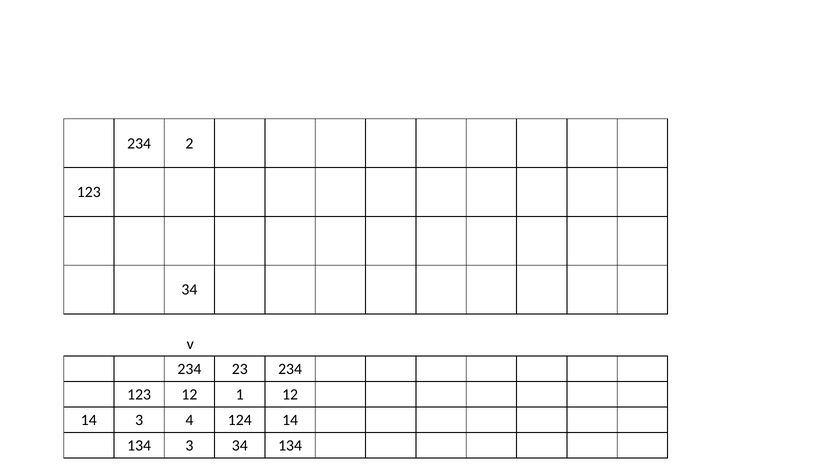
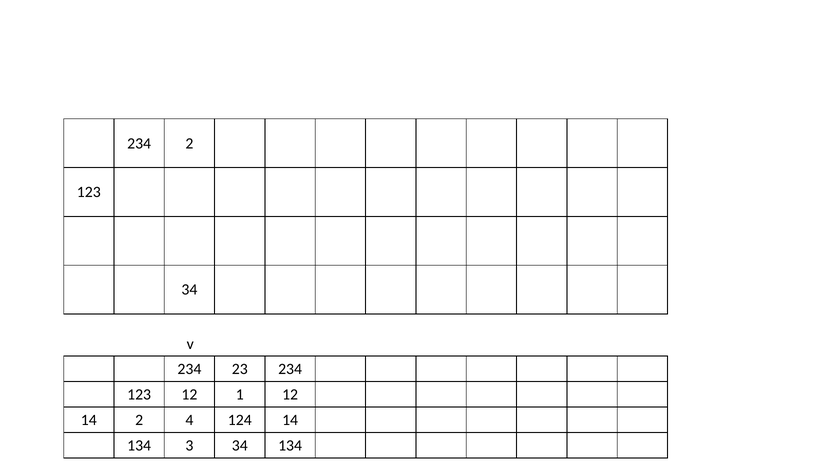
14 3: 3 -> 2 (139, 420)
